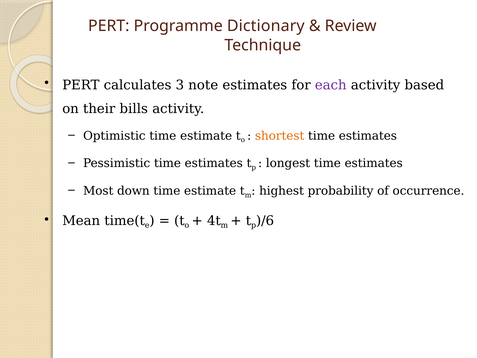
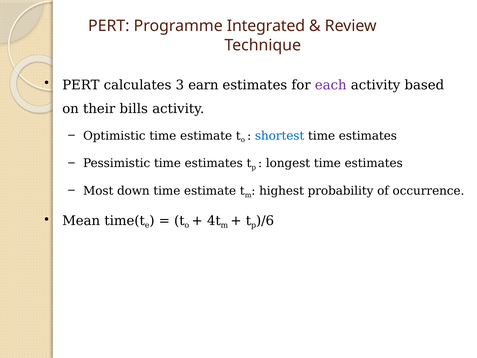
Dictionary: Dictionary -> Integrated (266, 26)
note: note -> earn (203, 85)
shortest colour: orange -> blue (280, 136)
